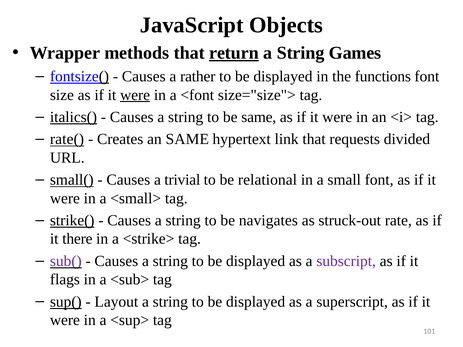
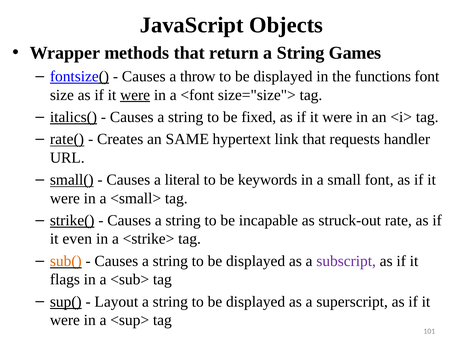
return underline: present -> none (234, 53)
rather: rather -> throw (198, 76)
be same: same -> fixed (259, 117)
divided: divided -> handler (407, 139)
trivial: trivial -> literal (182, 180)
relational: relational -> keywords (268, 180)
navigates: navigates -> incapable (268, 221)
there: there -> even (77, 239)
sub( colour: purple -> orange (66, 261)
